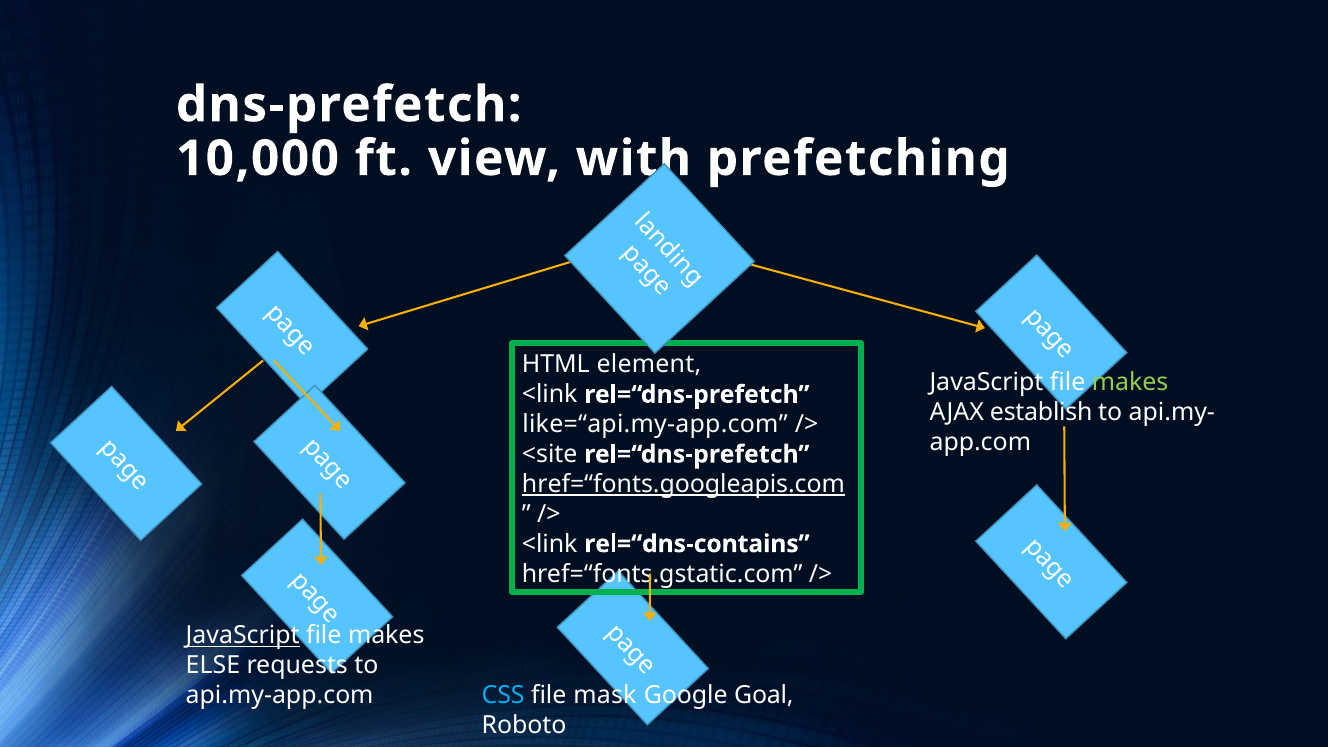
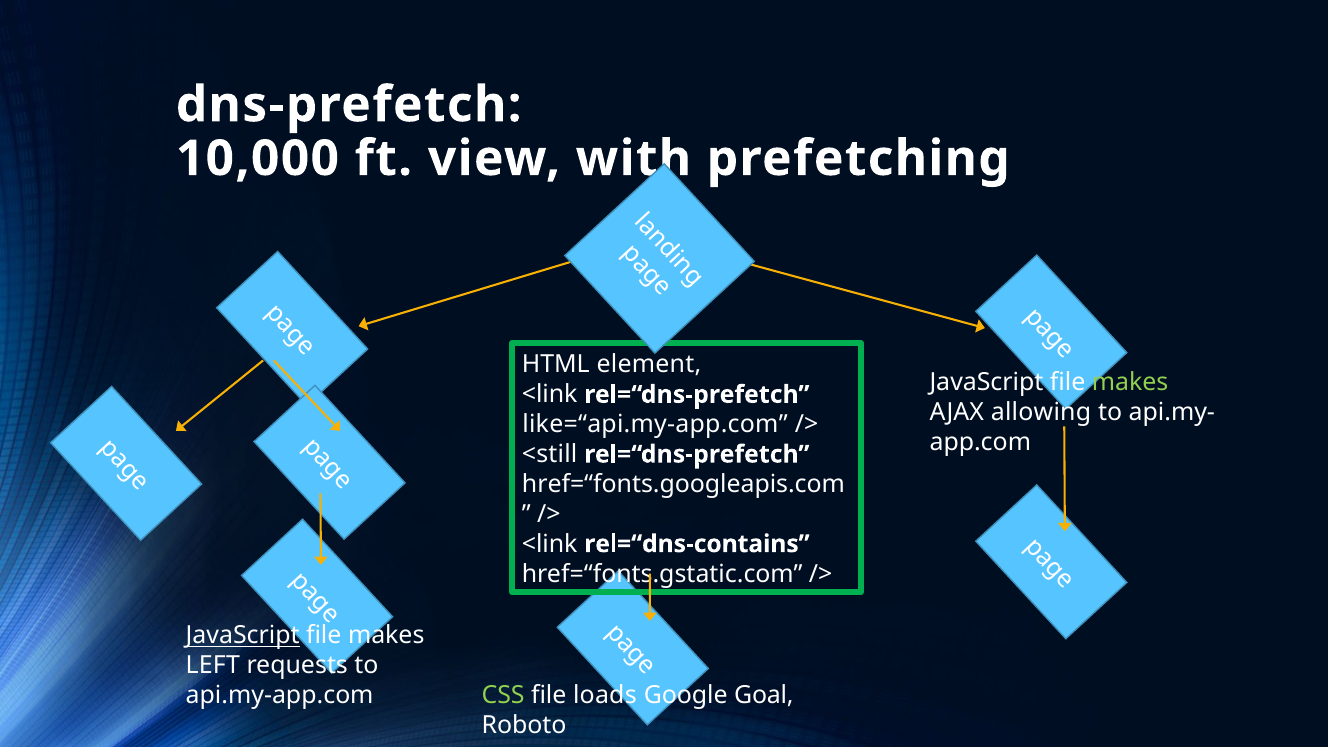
establish: establish -> allowing (1041, 412)
<site: <site -> <still (550, 454)
href=“fonts.googleapis.com underline: present -> none (683, 484)
ELSE: ELSE -> LEFT (213, 666)
CSS colour: light blue -> light green (503, 695)
mask: mask -> loads (605, 695)
